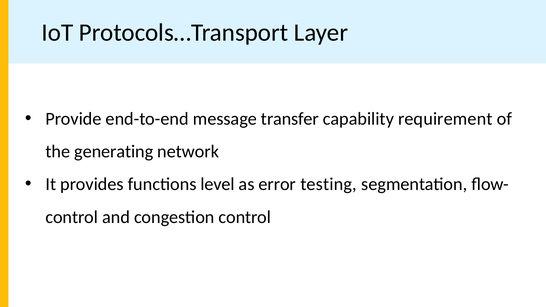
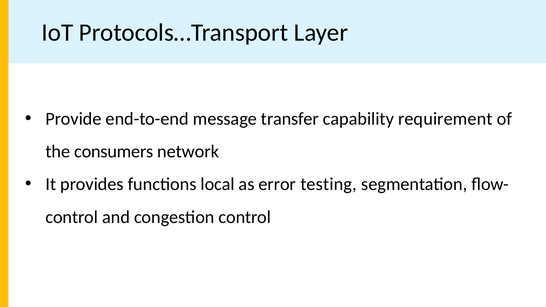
generating: generating -> consumers (114, 152)
level: level -> local (218, 184)
